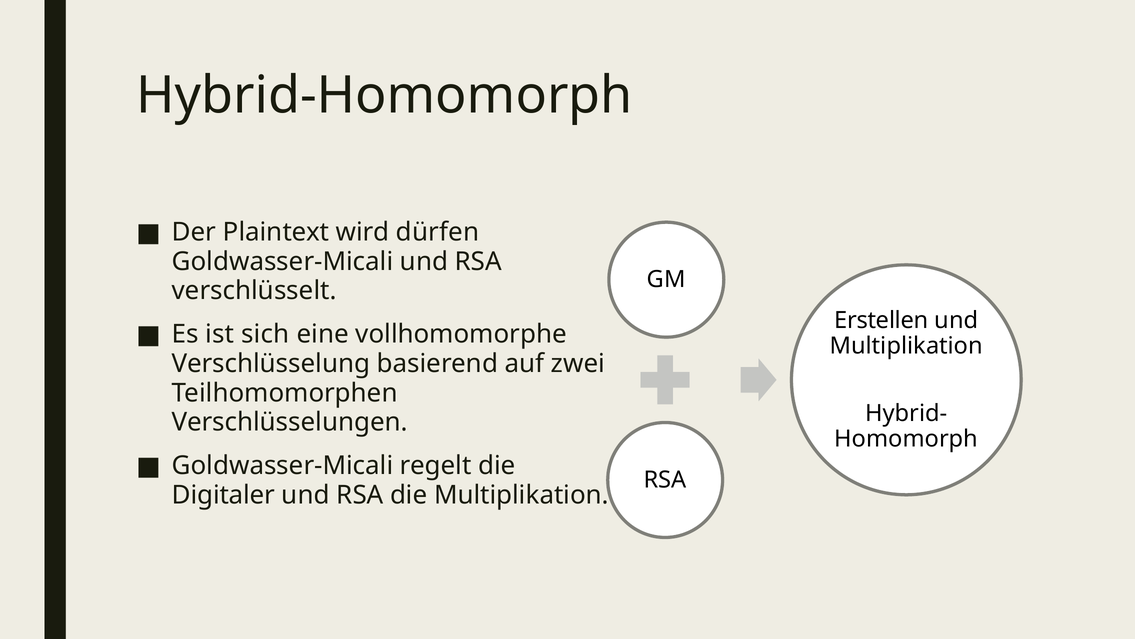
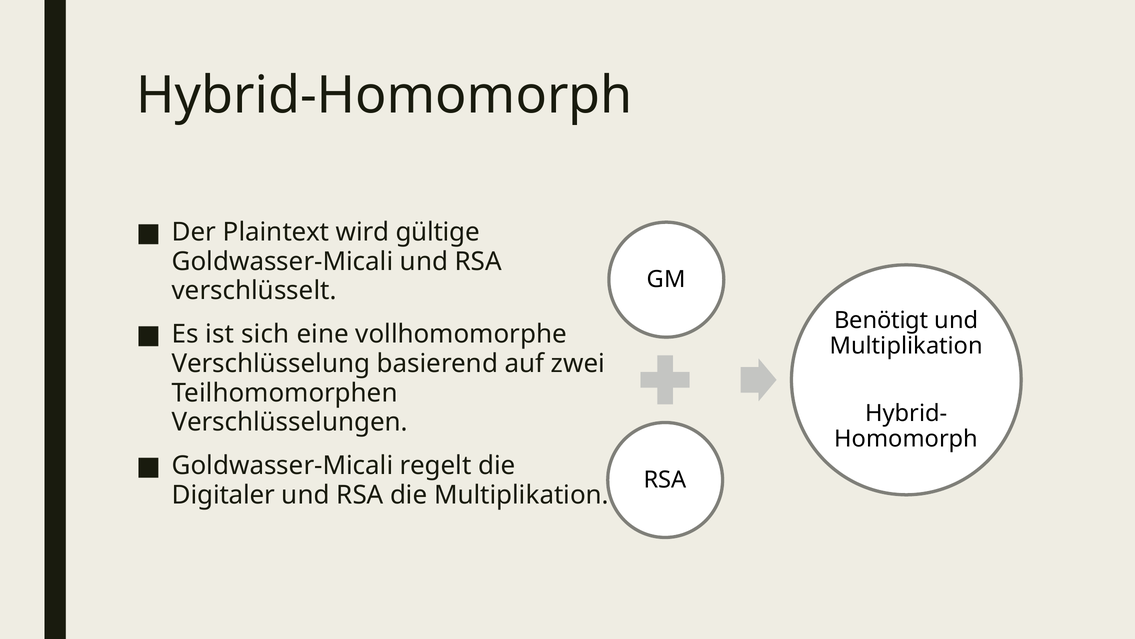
dürfen: dürfen -> gültige (438, 232)
Erstellen: Erstellen -> Benötigt (881, 320)
